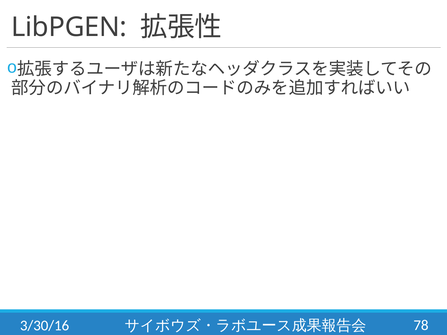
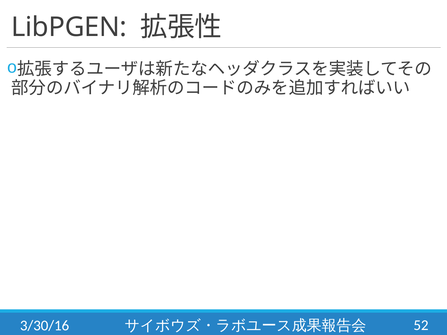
78: 78 -> 52 (421, 326)
